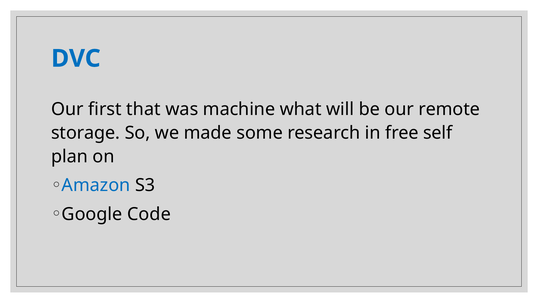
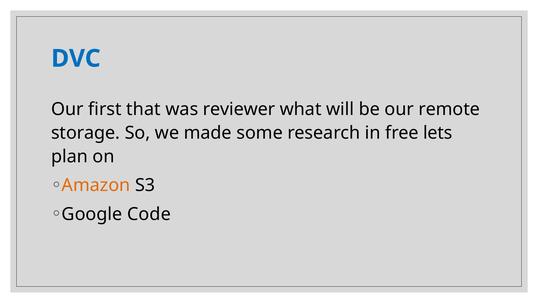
machine: machine -> reviewer (239, 109)
self: self -> lets (438, 133)
Amazon colour: blue -> orange (96, 185)
